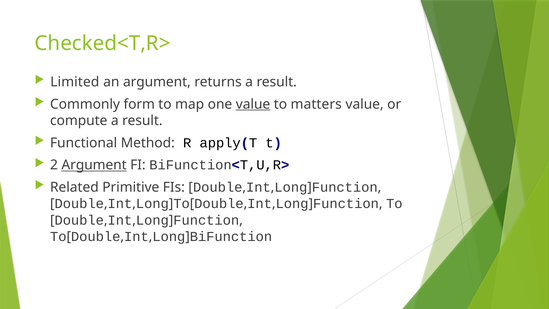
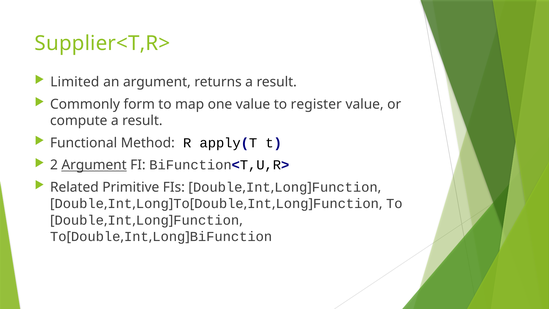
Checked<T,R>: Checked<T,R> -> Supplier<T,R> (102, 43)
value underline: present -> none (253, 104)
matters: matters -> register (316, 104)
